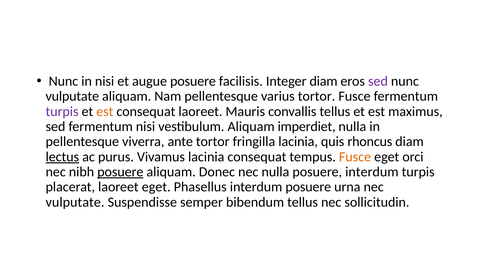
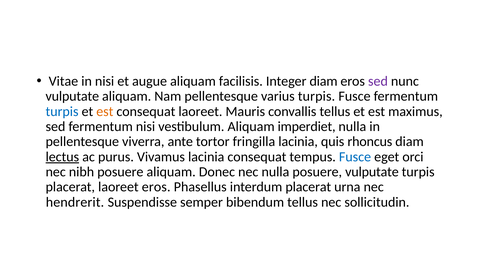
Nunc: Nunc -> Vitae (63, 81)
augue posuere: posuere -> aliquam (193, 81)
varius tortor: tortor -> turpis (317, 96)
turpis colour: purple -> blue (62, 111)
Fusce colour: orange -> blue (355, 157)
posuere underline: present -> none (120, 172)
posuere interdum: interdum -> vulputate (372, 172)
laoreet eget: eget -> eros (156, 187)
interdum posuere: posuere -> placerat (308, 187)
vulputate: vulputate -> hendrerit (75, 202)
